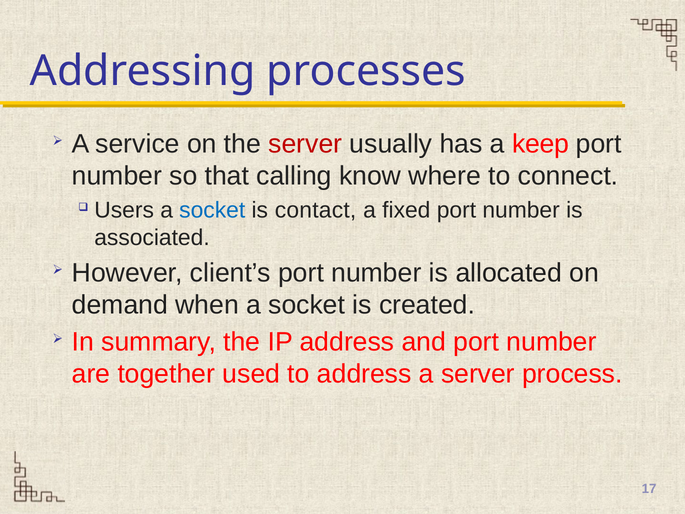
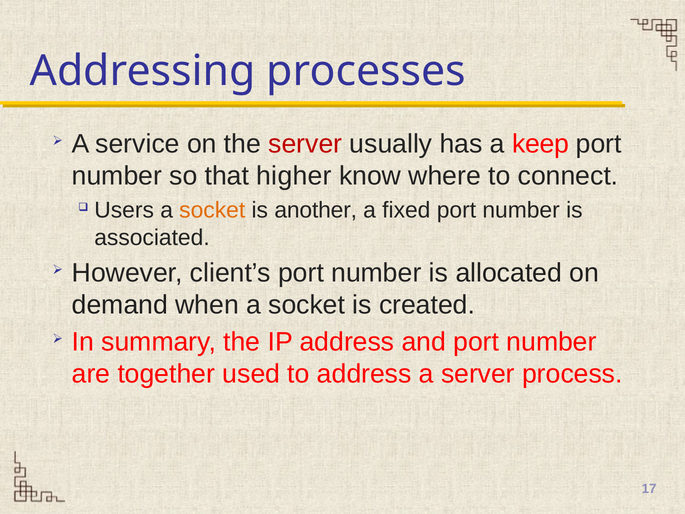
calling: calling -> higher (294, 176)
socket colour: blue -> orange (212, 210)
contact: contact -> another (316, 210)
